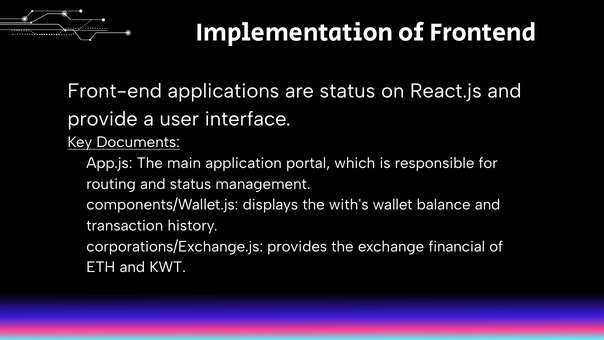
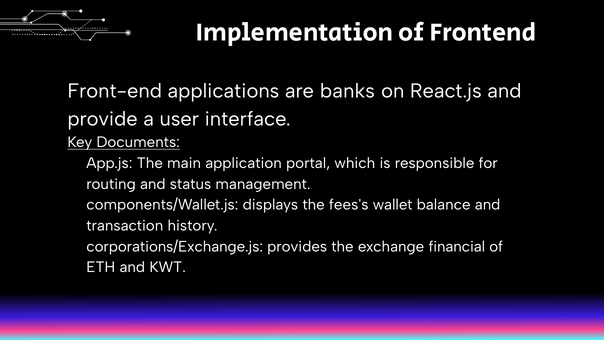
are status: status -> banks (347, 91)
with's: with's -> fees's (349, 205)
